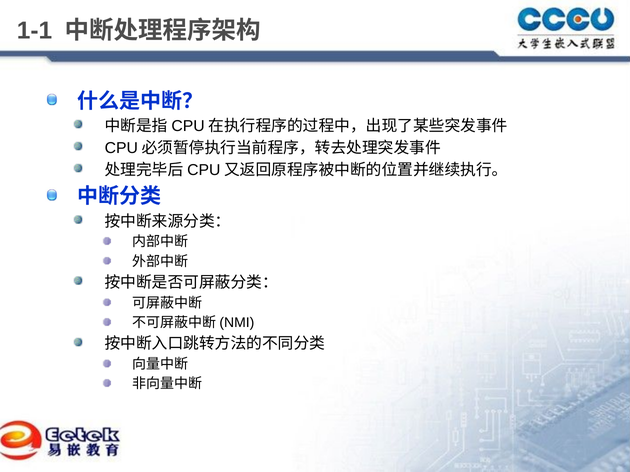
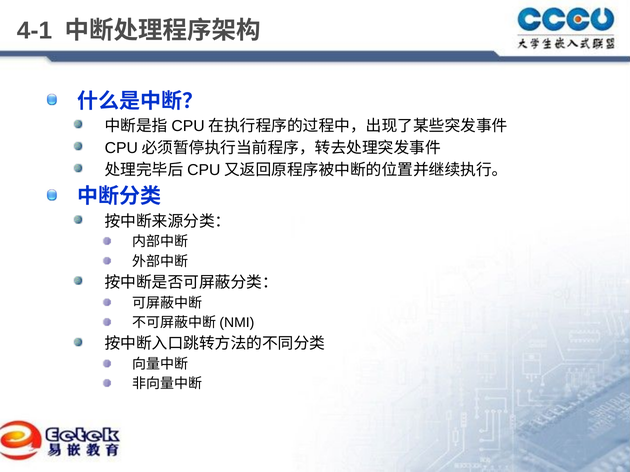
1-1: 1-1 -> 4-1 (34, 31)
